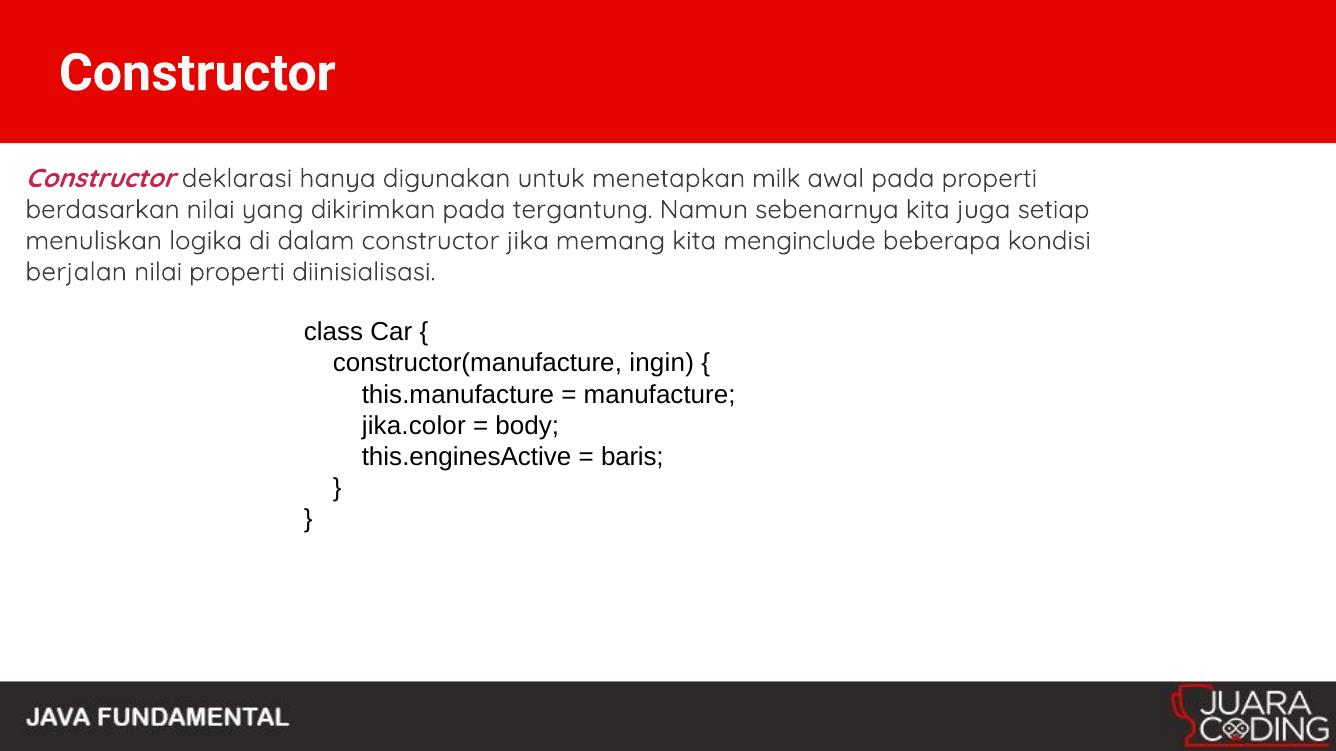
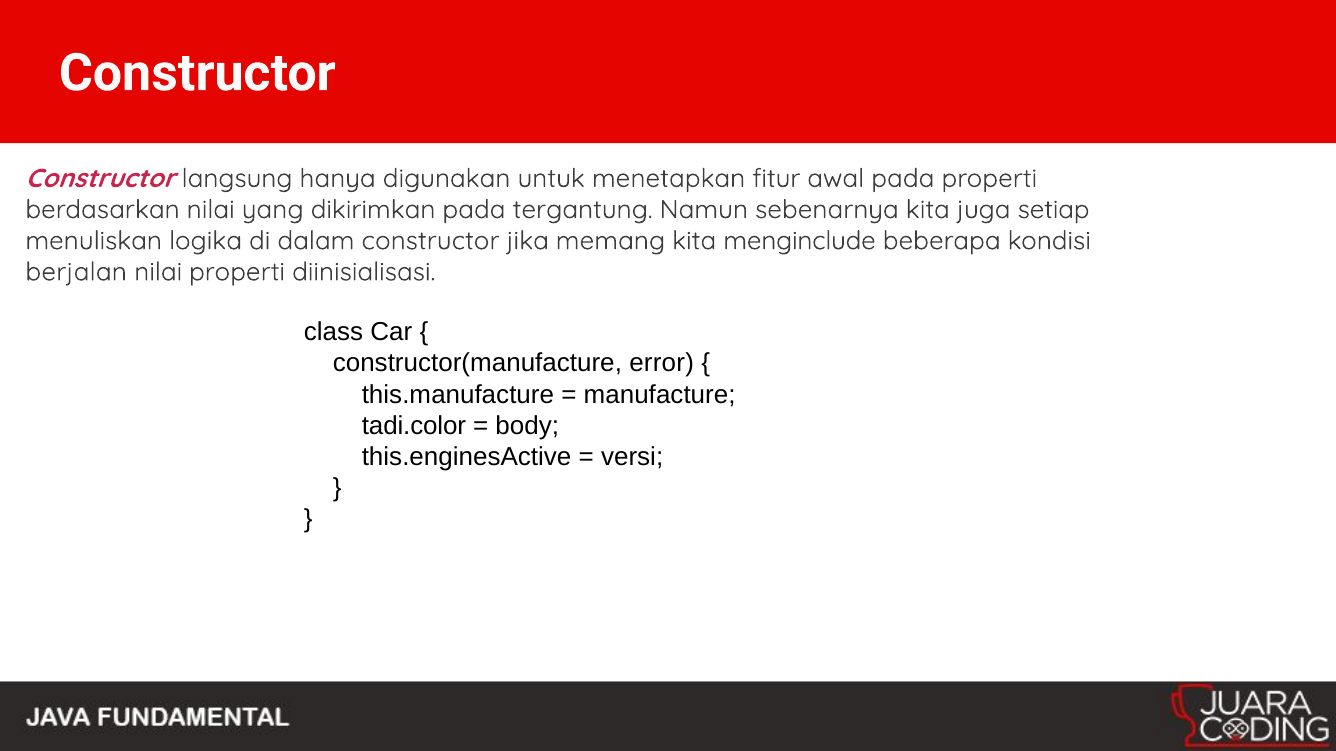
deklarasi: deklarasi -> langsung (237, 179)
milk: milk -> fitur (776, 179)
ingin: ingin -> error (662, 364)
jika.color: jika.color -> tadi.color (414, 426)
baris: baris -> versi (632, 457)
